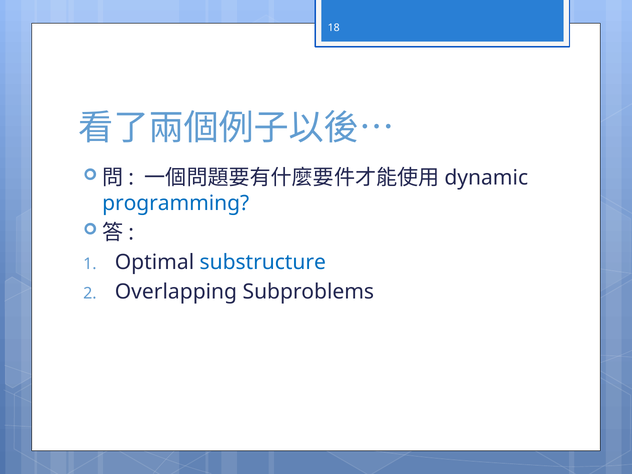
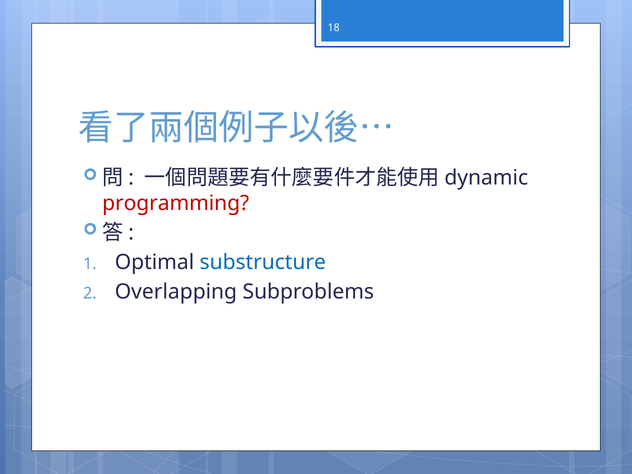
programming colour: blue -> red (176, 203)
